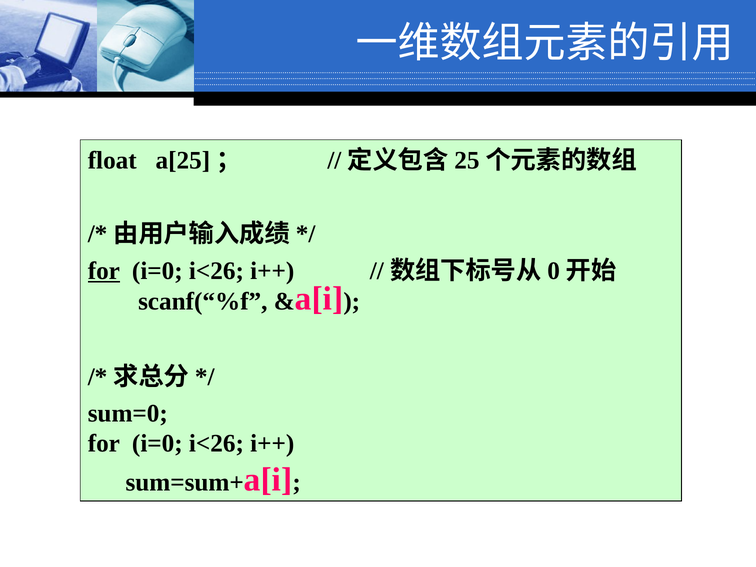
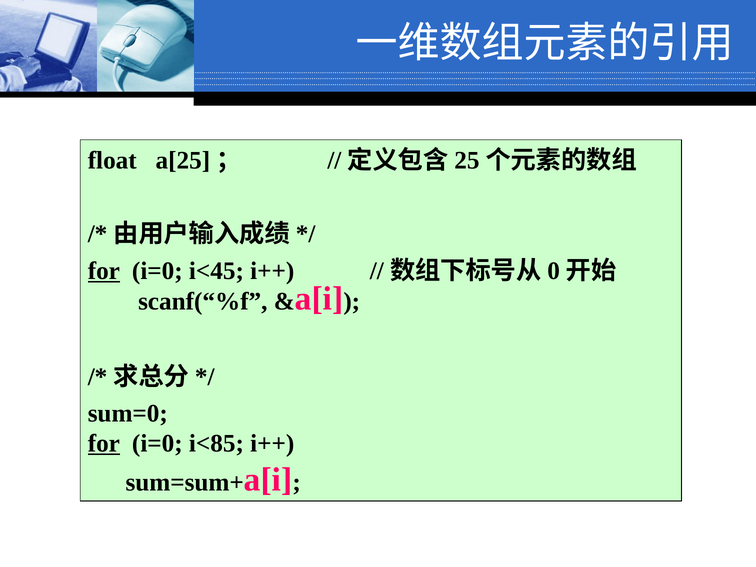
i<26: i<26 -> i<45 (216, 271)
for underline: none -> present (104, 444)
i<26: i<26 -> i<85 (216, 444)
